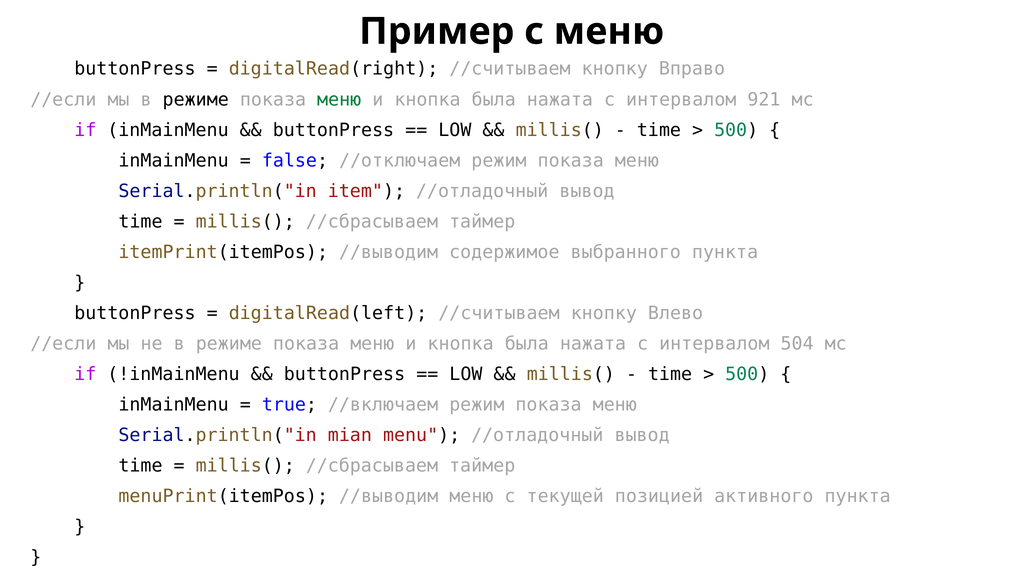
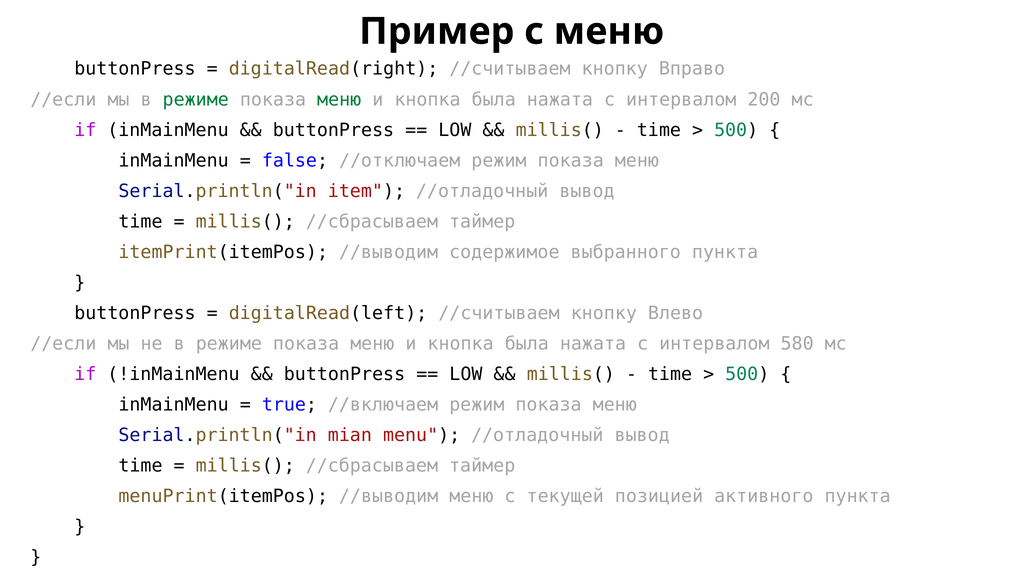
режиме colour: black -> green (196, 99)
921: 921 -> 200 (764, 99)
504: 504 -> 580 (797, 344)
